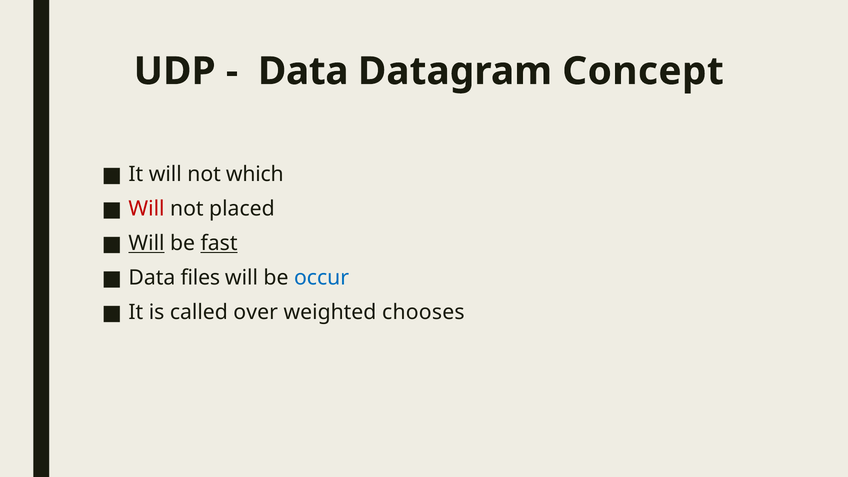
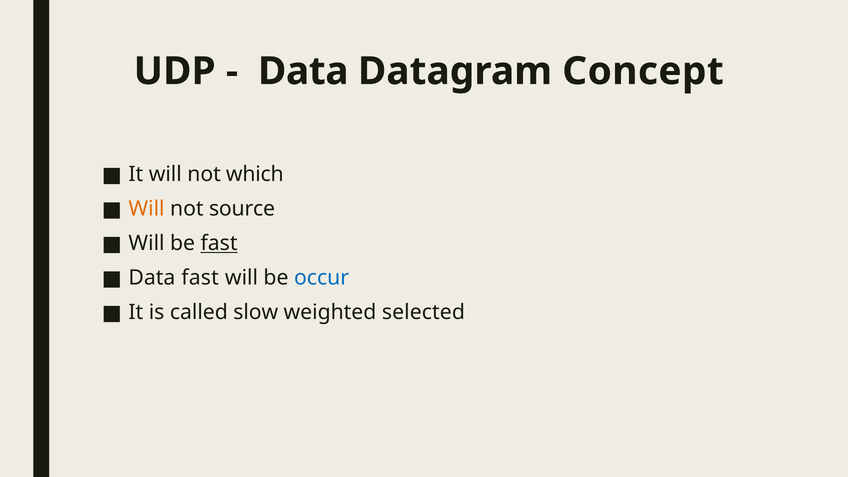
Will colour: red -> orange (147, 209)
placed: placed -> source (242, 209)
Will underline: present -> none (147, 243)
Data files: files -> fast (200, 278)
over: over -> slow (256, 312)
chooses: chooses -> selected (423, 312)
